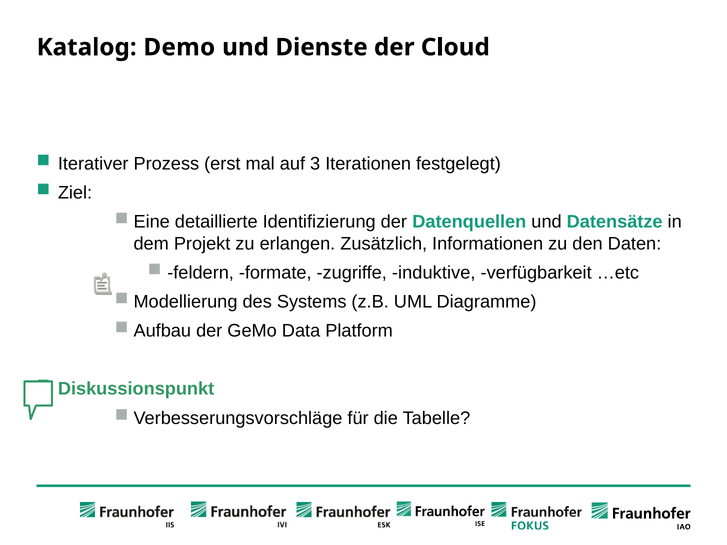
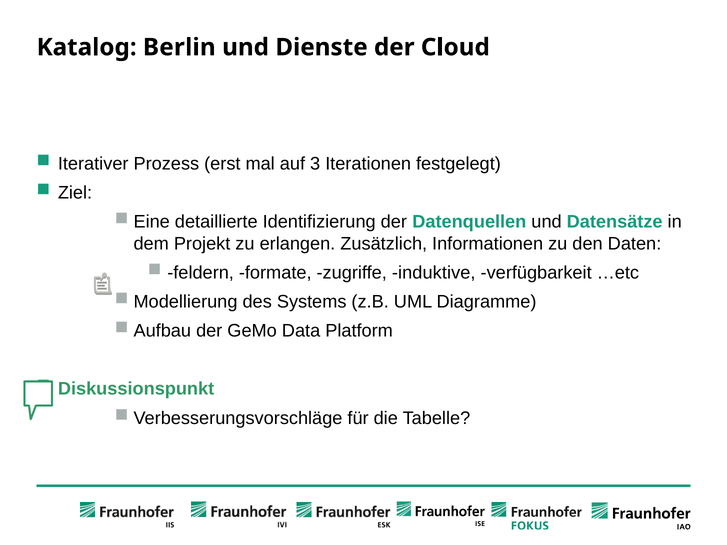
Demo: Demo -> Berlin (179, 47)
